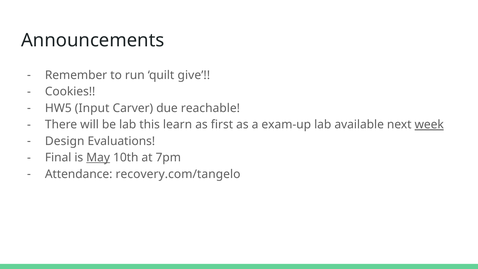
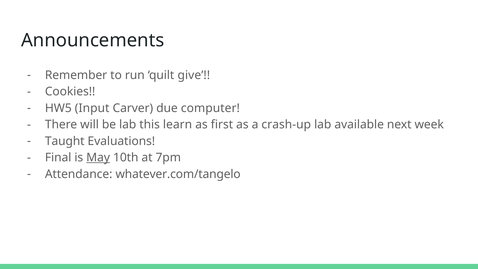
reachable: reachable -> computer (210, 108)
exam-up: exam-up -> crash-up (286, 125)
week underline: present -> none (429, 125)
Design: Design -> Taught (65, 141)
recovery.com/tangelo: recovery.com/tangelo -> whatever.com/tangelo (178, 174)
